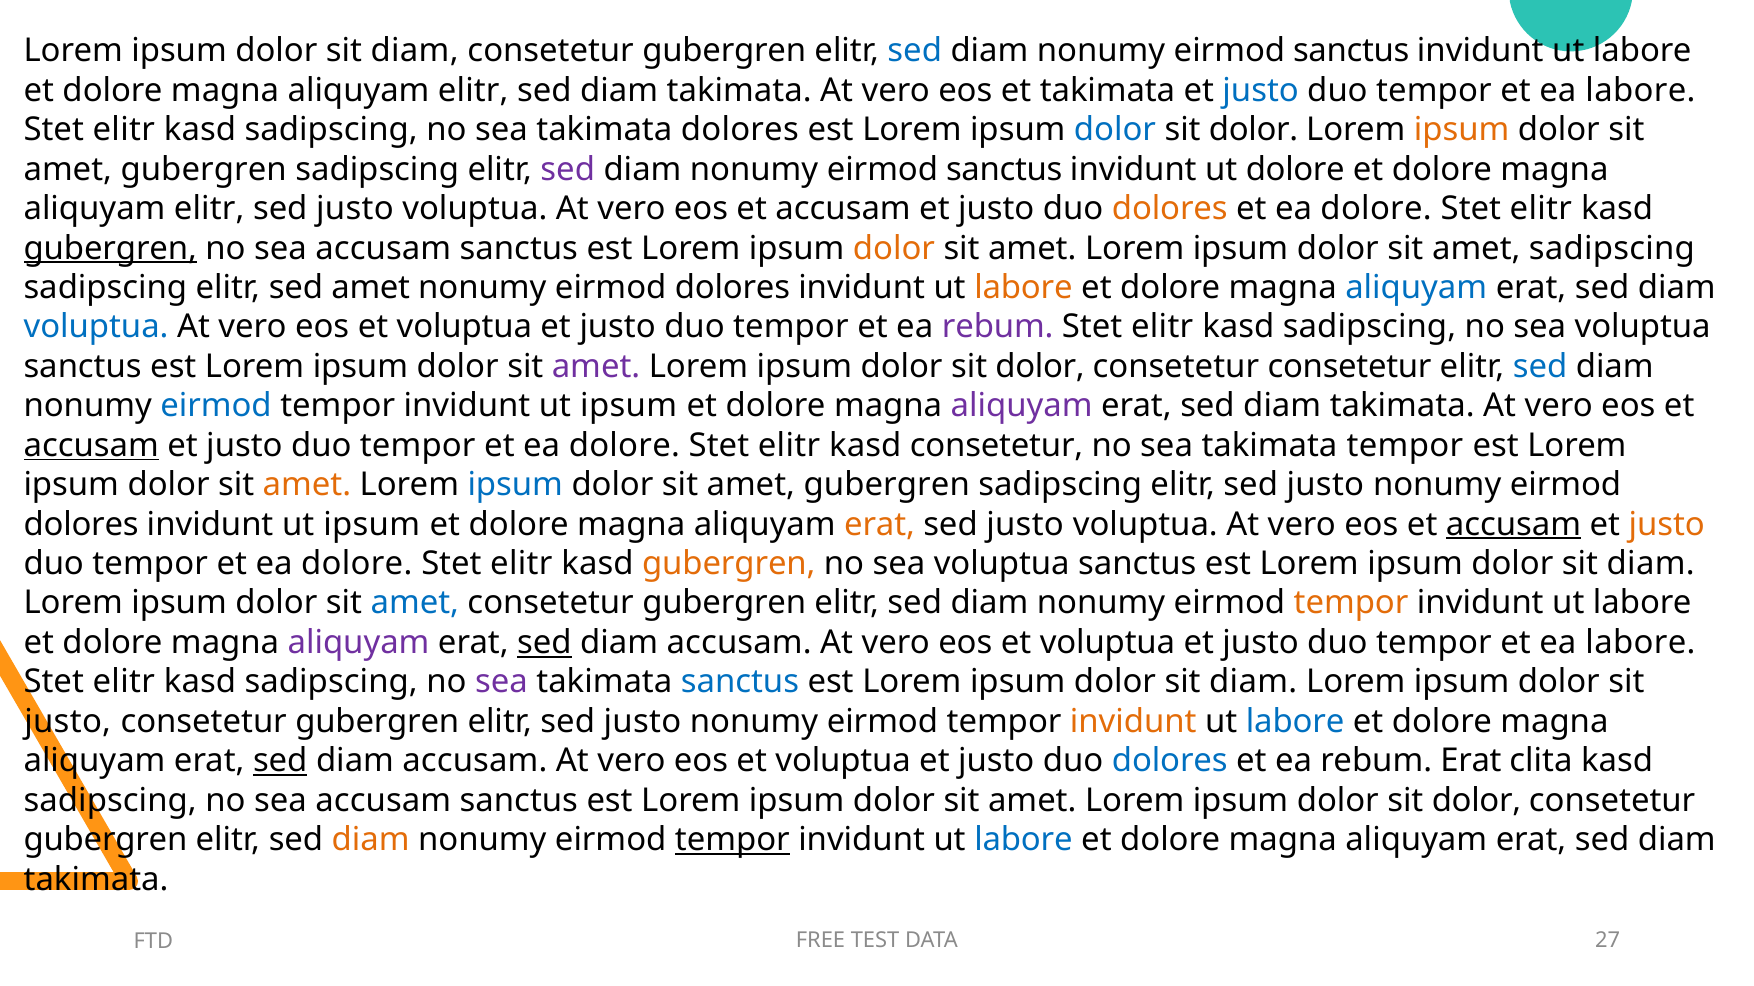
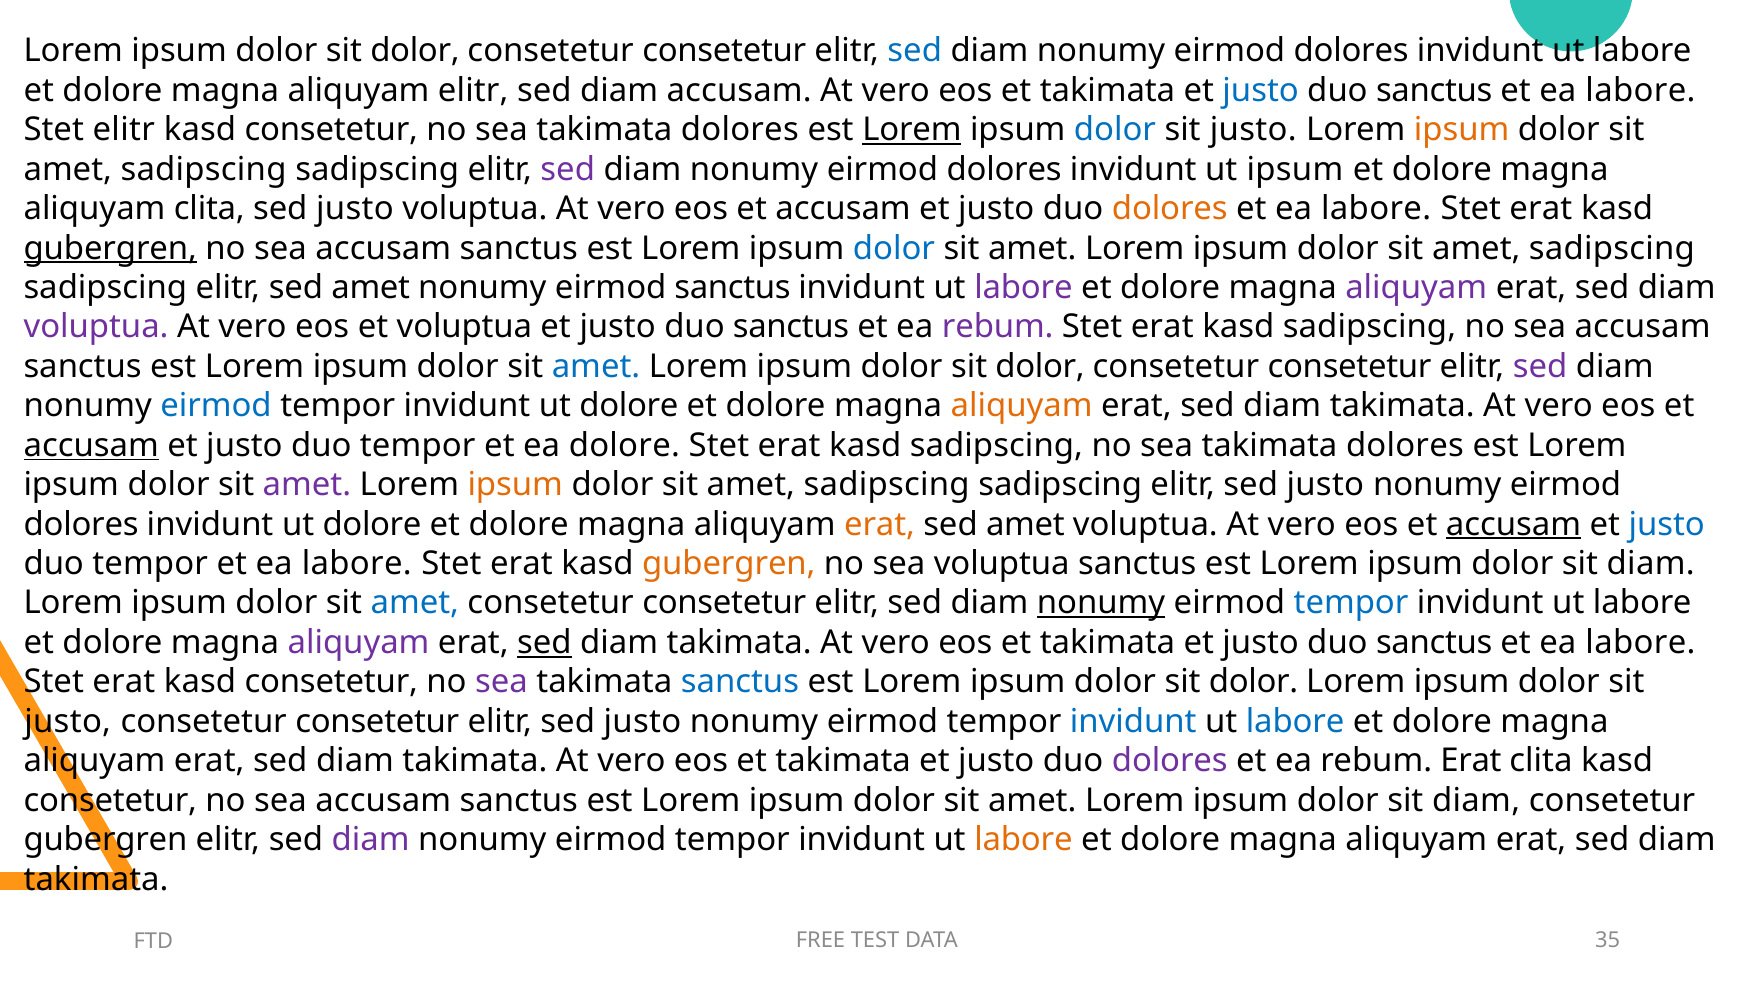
diam: diam -> dolor (415, 51)
gubergren: gubergren -> consetetur (724, 51)
sanctus: sanctus -> dolores (1351, 51)
takimata: takimata -> accusam (739, 90)
tempor: tempor -> sanctus (1434, 90)
sadipscing: sadipscing -> consetetur (331, 130)
Lorem underline: none -> present (912, 130)
dolor: dolor -> justo (1253, 130)
gubergren: gubergren -> sadipscing (204, 169)
sanctus: sanctus -> dolores (1004, 169)
ut dolore: dolore -> ipsum (1295, 169)
elitr: elitr -> clita (209, 209)
dolore: dolore -> labore (1376, 209)
elitr: elitr -> erat (1541, 209)
dolor colour: orange -> blue (894, 248)
dolores: dolores -> sanctus (733, 288)
labore colour: orange -> purple (1023, 288)
aliquyam colour: blue -> purple (1416, 288)
voluptua colour: blue -> purple (96, 327)
tempor: tempor -> sanctus (791, 327)
elitr: elitr -> erat (1162, 327)
voluptua: voluptua -> accusam (1643, 327)
amet colour: purple -> blue (596, 367)
sed colour: blue -> purple (1540, 367)
tempor invidunt ut ipsum: ipsum -> dolore (629, 406)
aliquyam colour: purple -> orange (1022, 406)
elitr: elitr -> erat (789, 446)
consetetur: consetetur -> sadipscing (996, 446)
tempor: tempor -> dolores (1405, 446)
amet colour: orange -> purple (307, 485)
ipsum colour: blue -> orange (515, 485)
gubergren: gubergren -> sadipscing (887, 485)
ipsum: ipsum -> dolore (372, 525)
justo: justo -> amet (1025, 525)
justo colour: orange -> blue (1667, 525)
dolore: dolore -> labore (357, 564)
elitr: elitr -> erat (521, 564)
gubergren: gubergren -> consetetur (724, 603)
nonumy underline: none -> present (1101, 603)
tempor colour: orange -> blue (1351, 603)
accusam: accusam -> takimata (739, 643)
voluptua: voluptua -> takimata (1107, 643)
tempor: tempor -> sanctus (1434, 643)
elitr: elitr -> erat (124, 682)
sadipscing: sadipscing -> consetetur (331, 682)
diam: diam -> dolor (1254, 682)
gubergren: gubergren -> consetetur (377, 722)
invidunt colour: orange -> blue (1133, 722)
sed underline: present -> none (280, 761)
accusam: accusam -> takimata (475, 761)
voluptua: voluptua -> takimata (843, 761)
dolores colour: blue -> purple (1170, 761)
sadipscing: sadipscing -> consetetur (110, 801)
dolor: dolor -> diam (1476, 801)
diam colour: orange -> purple (371, 840)
tempor underline: present -> none (732, 840)
labore colour: blue -> orange (1023, 840)
27: 27 -> 35 (1608, 940)
